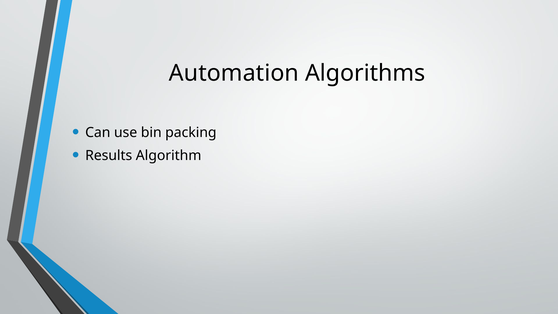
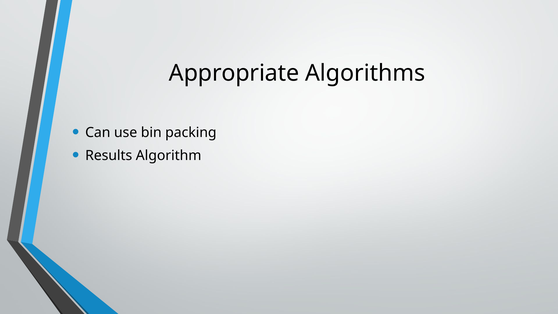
Automation: Automation -> Appropriate (234, 73)
